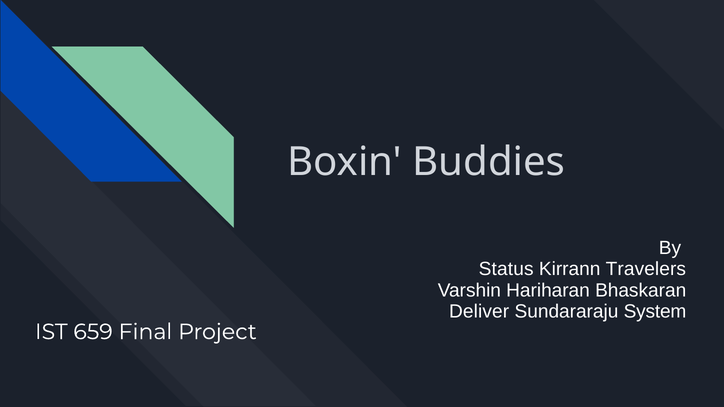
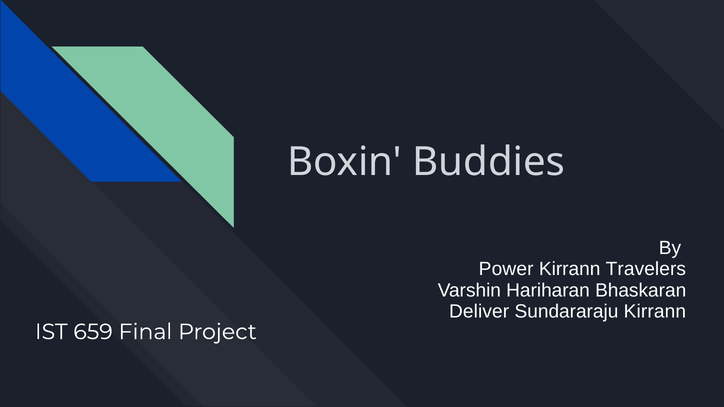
Status: Status -> Power (506, 269)
Sundararaju System: System -> Kirrann (655, 312)
